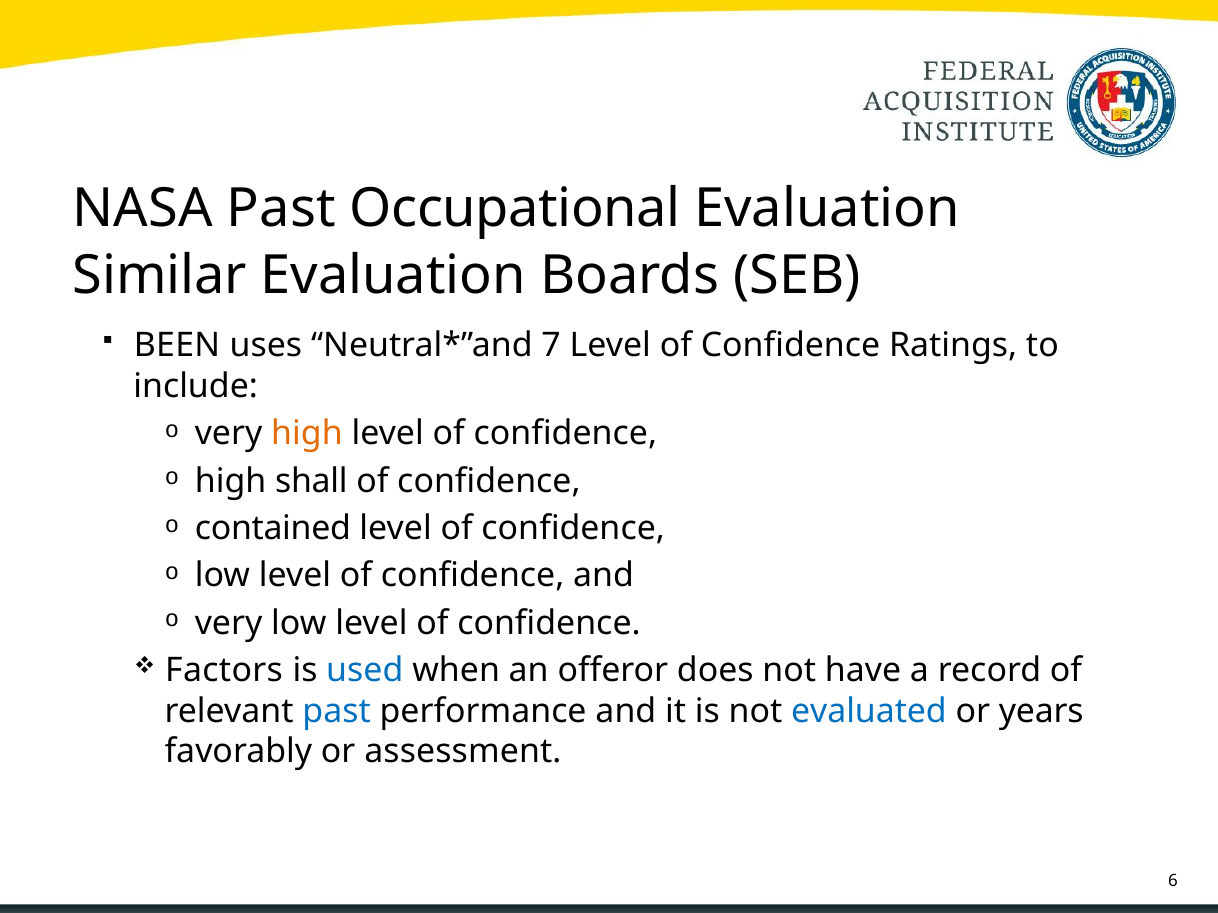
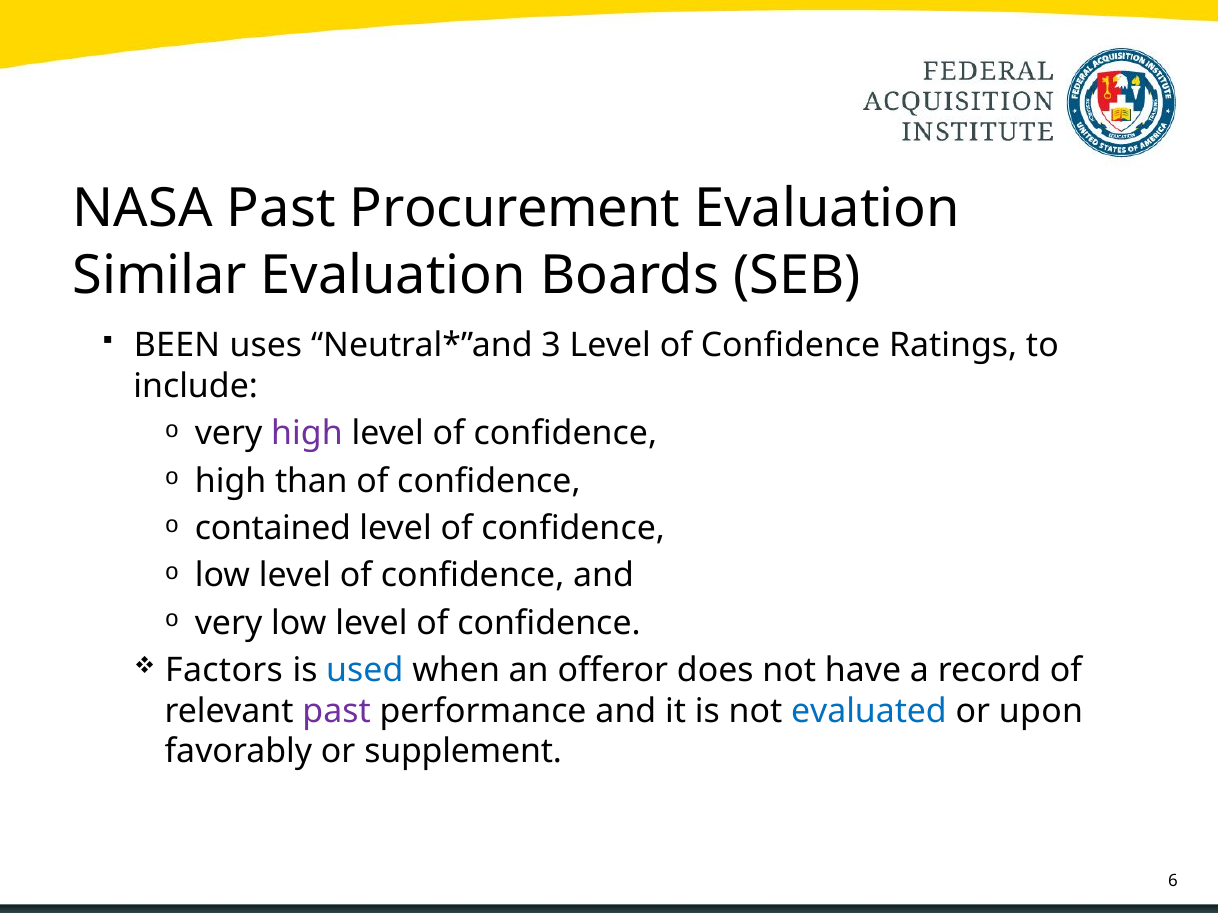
Occupational: Occupational -> Procurement (515, 209)
7: 7 -> 3 (551, 346)
high colour: orange -> purple (307, 434)
shall: shall -> than (311, 481)
past colour: blue -> purple (337, 711)
years: years -> upon (1041, 711)
assessment: assessment -> supplement (463, 752)
